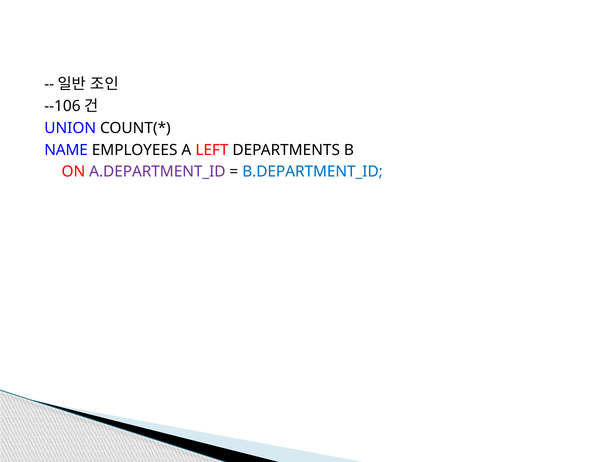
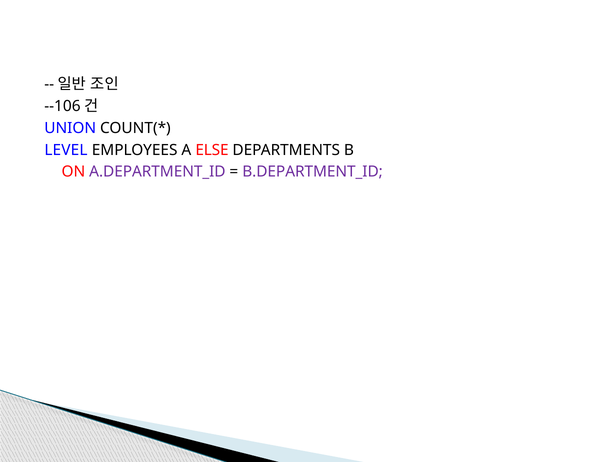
NAME: NAME -> LEVEL (66, 150)
LEFT: LEFT -> ELSE (212, 150)
B.DEPARTMENT_ID colour: blue -> purple (313, 172)
